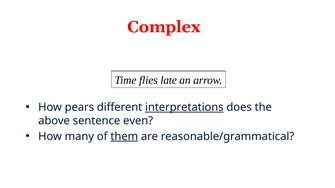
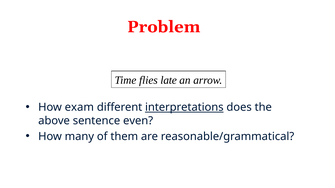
Complex: Complex -> Problem (164, 27)
pears: pears -> exam (79, 108)
them underline: present -> none (124, 137)
